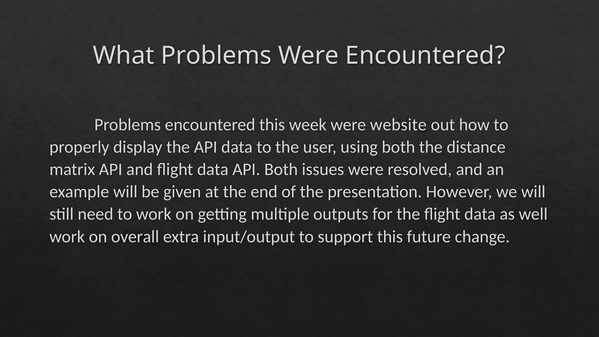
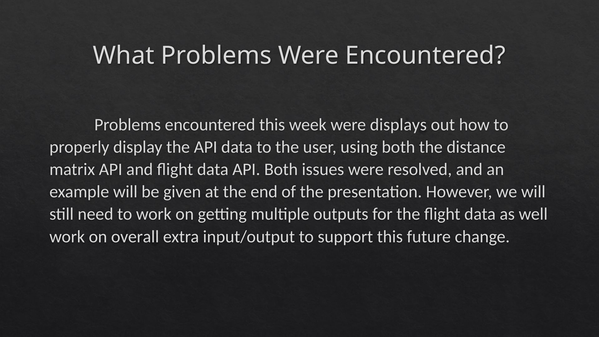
website: website -> displays (398, 125)
